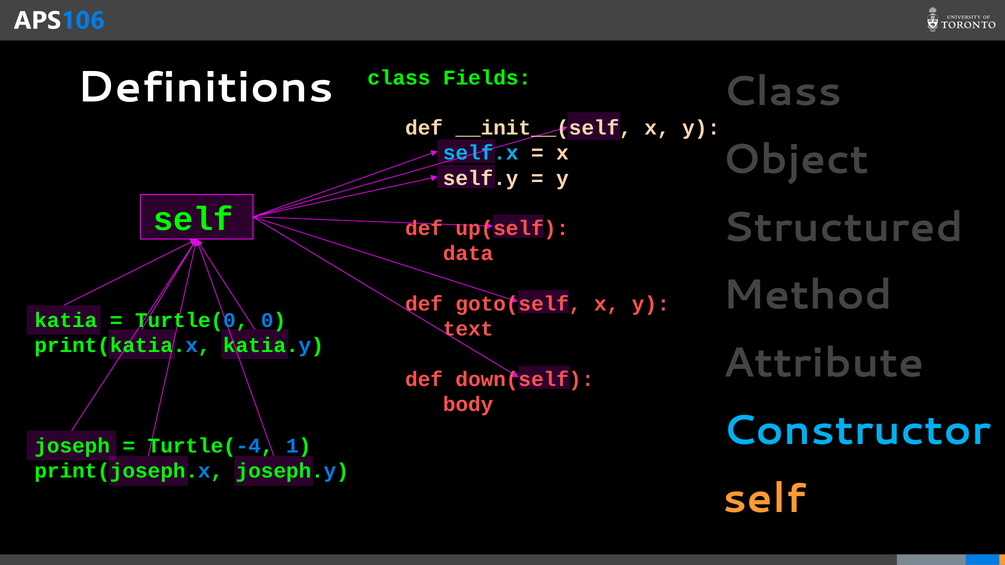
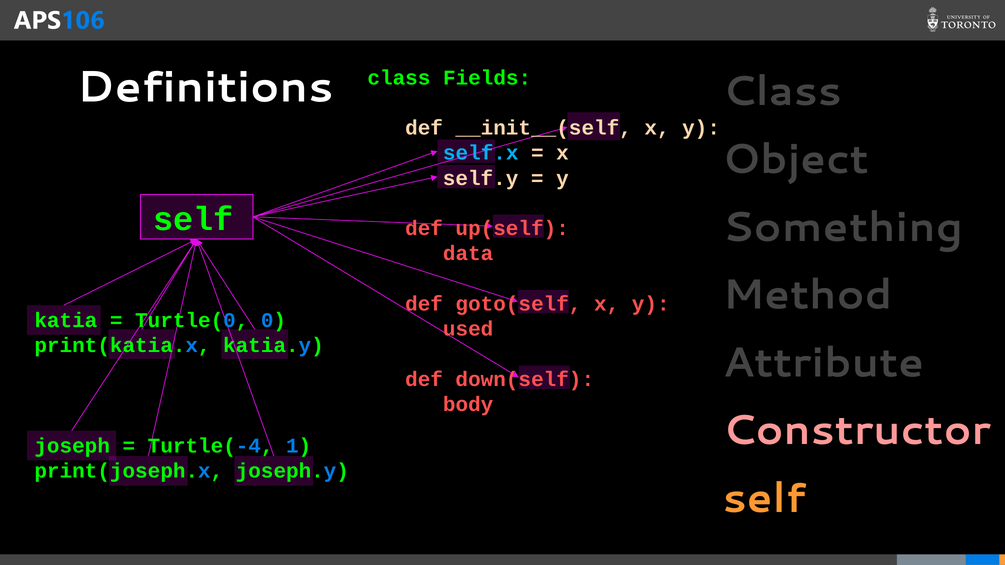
Structured: Structured -> Something (843, 227)
text: text -> used (468, 329)
Constructor colour: light blue -> pink (857, 431)
